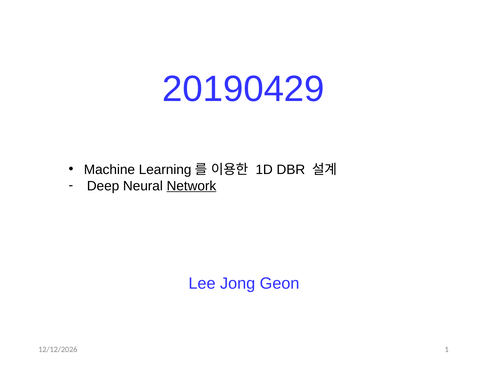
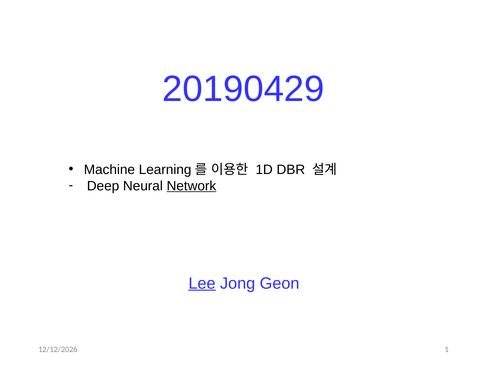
Lee underline: none -> present (202, 283)
